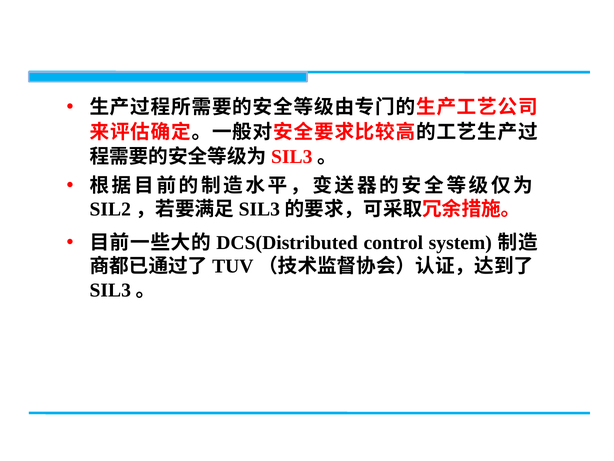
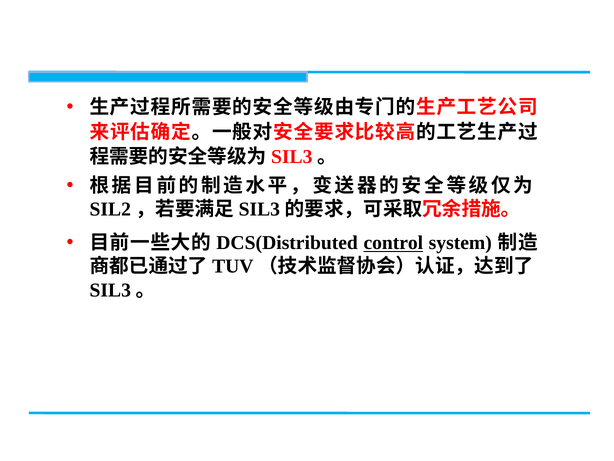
control underline: none -> present (393, 243)
